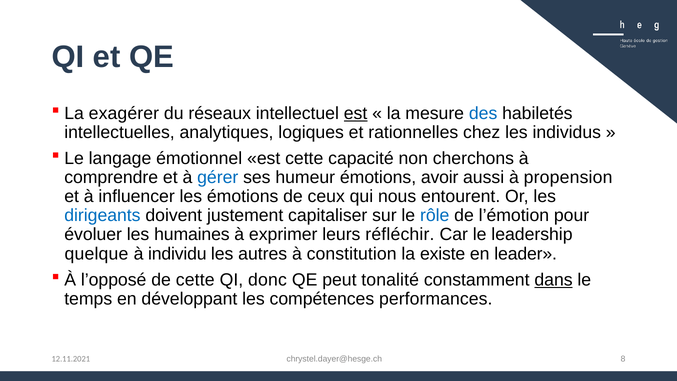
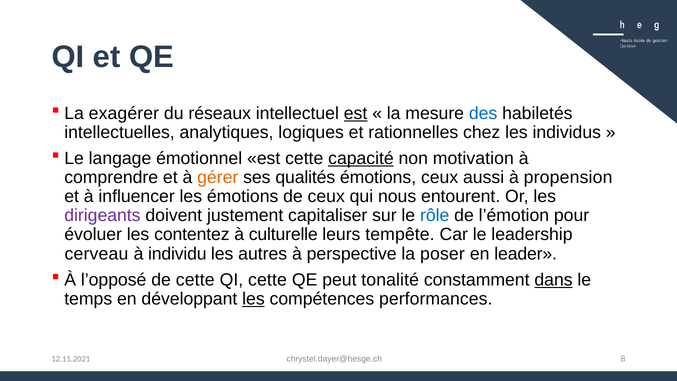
capacité underline: none -> present (361, 158)
cherchons: cherchons -> motivation (473, 158)
gérer colour: blue -> orange (218, 177)
humeur: humeur -> qualités (305, 177)
émotions avoir: avoir -> ceux (440, 177)
dirigeants colour: blue -> purple (102, 216)
humaines: humaines -> contentez (192, 235)
exprimer: exprimer -> culturelle (283, 235)
réfléchir: réfléchir -> tempête (400, 235)
quelque: quelque -> cerveau (96, 254)
constitution: constitution -> perspective (352, 254)
existe: existe -> poser (442, 254)
QI donc: donc -> cette (267, 280)
les underline: none -> present (253, 299)
